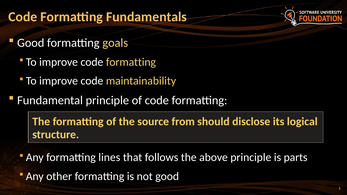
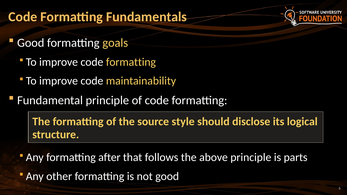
from: from -> style (183, 122)
lines: lines -> after (109, 158)
